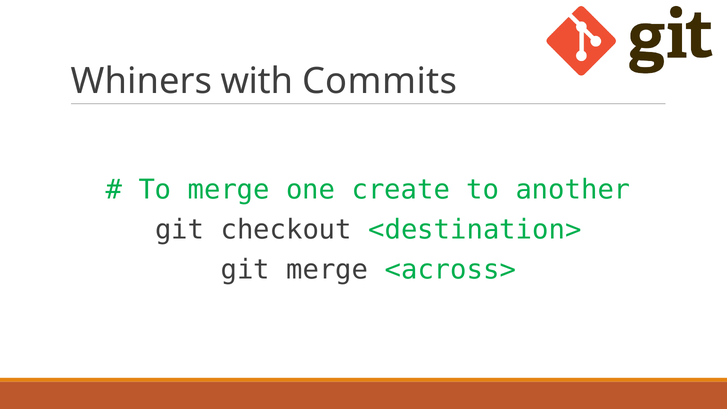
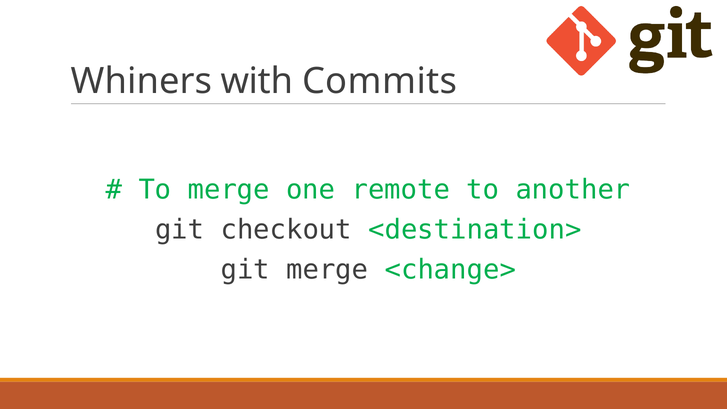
create: create -> remote (401, 190)
<across>: <across> -> <change> (450, 270)
